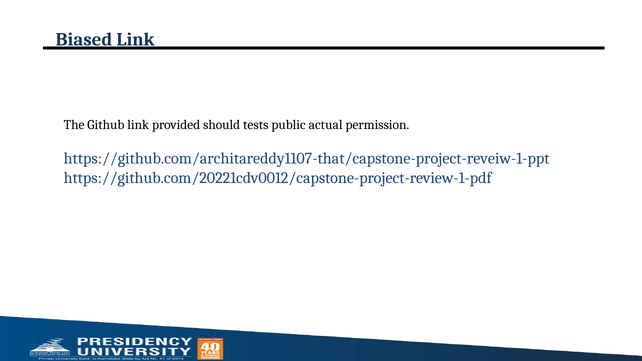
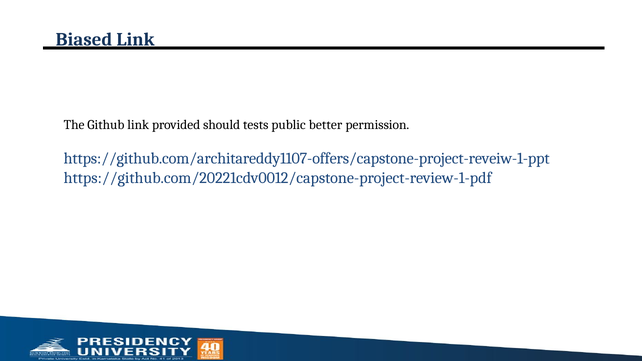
actual: actual -> better (326, 125)
https://github.com/architareddy1107-that/capstone-project-reveiw-1-ppt: https://github.com/architareddy1107-that/capstone-project-reveiw-1-ppt -> https://github.com/architareddy1107-offers/capstone-project-reveiw-1-ppt (307, 159)
